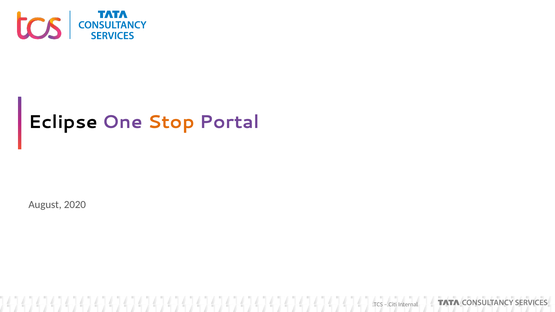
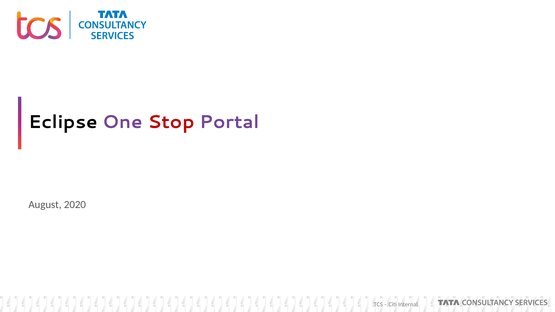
Stop colour: orange -> red (171, 122)
